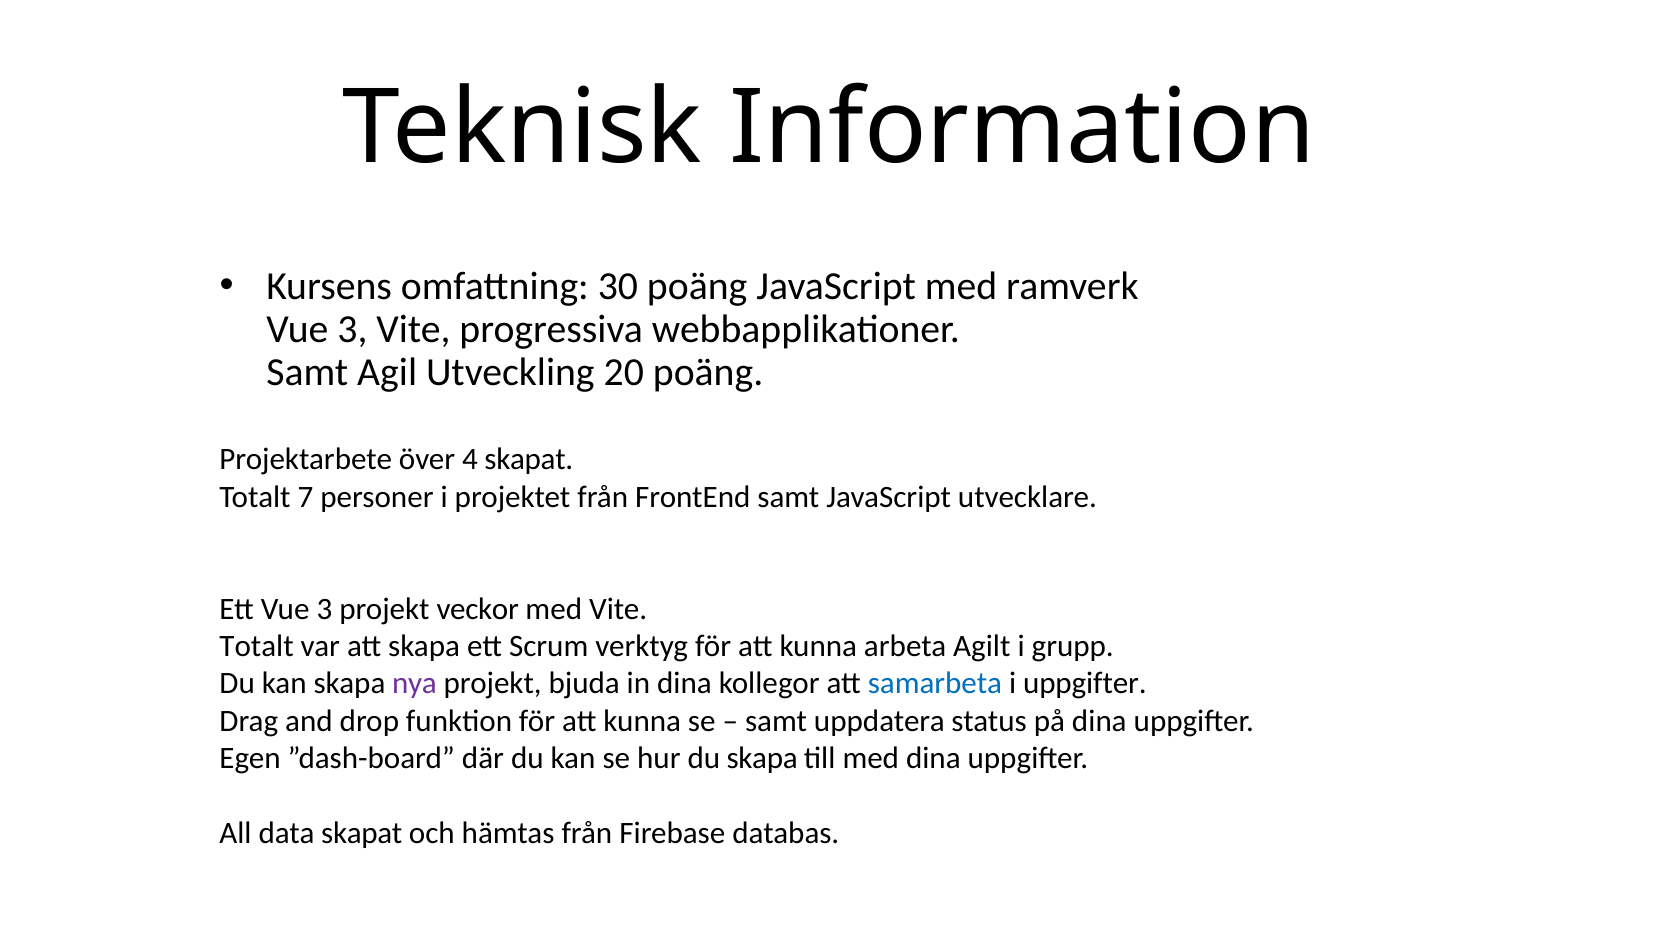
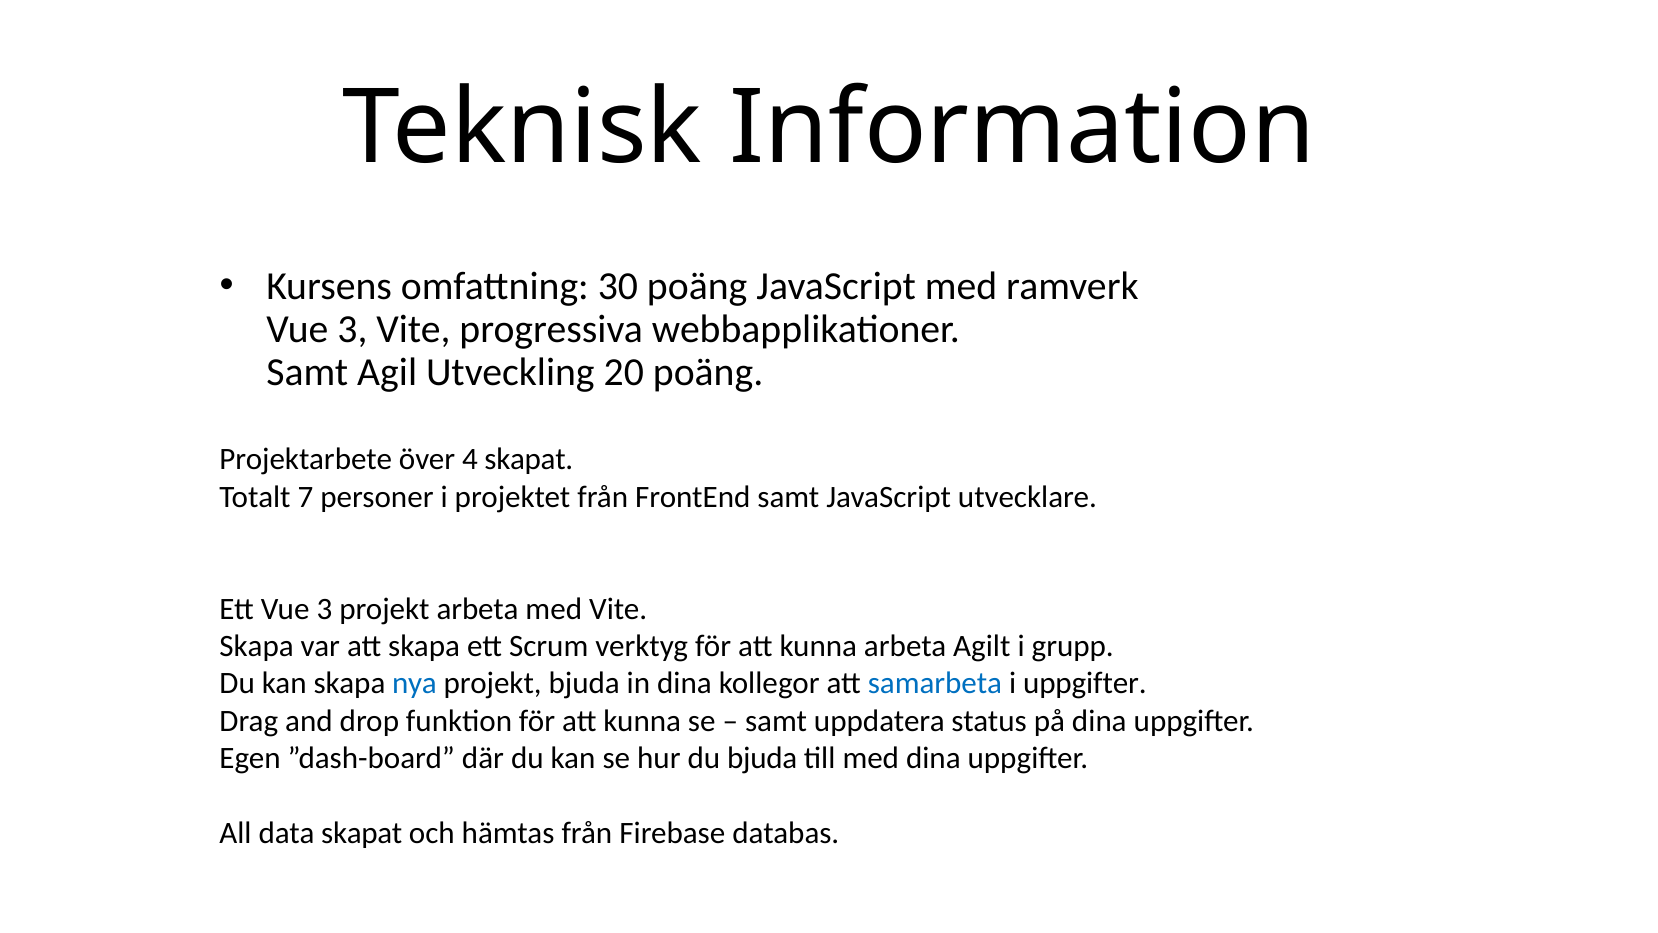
projekt veckor: veckor -> arbeta (478, 609)
Totalt: Totalt -> Skapa (257, 646)
nya colour: purple -> blue (415, 683)
du skapa: skapa -> bjuda (762, 758)
